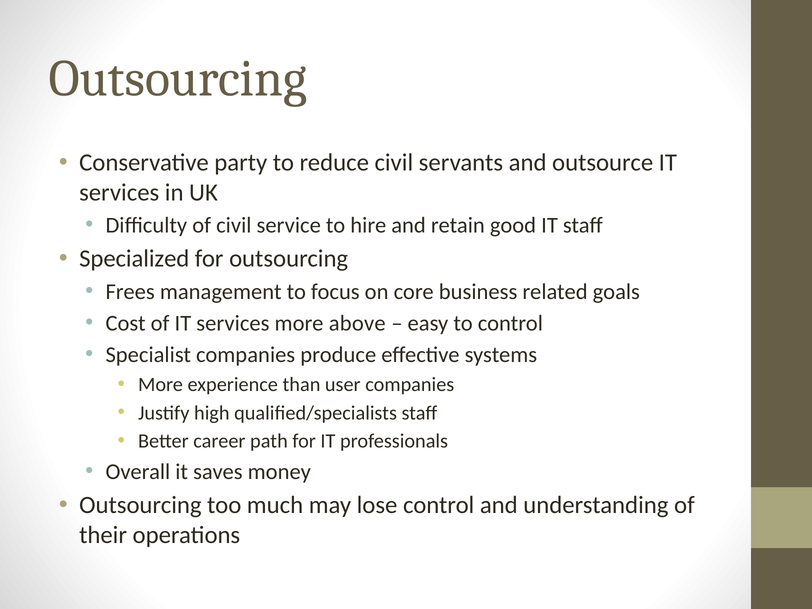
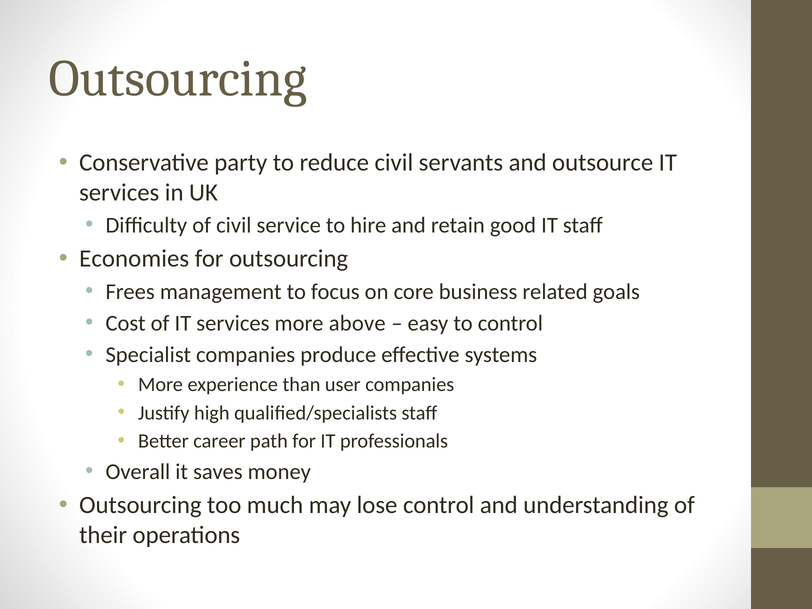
Specialized: Specialized -> Economies (134, 259)
